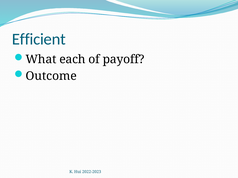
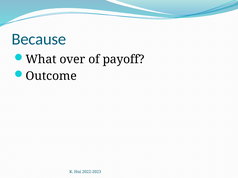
Efficient: Efficient -> Because (39, 39)
each: each -> over (72, 60)
